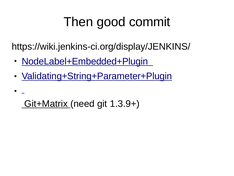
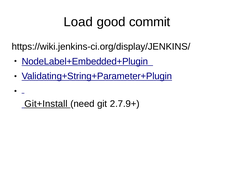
Then: Then -> Load (78, 22)
Git+Matrix: Git+Matrix -> Git+Install (46, 103)
1.3.9+: 1.3.9+ -> 2.7.9+ (125, 103)
